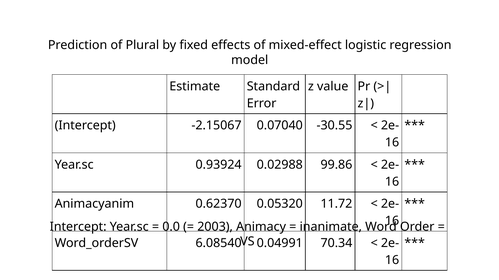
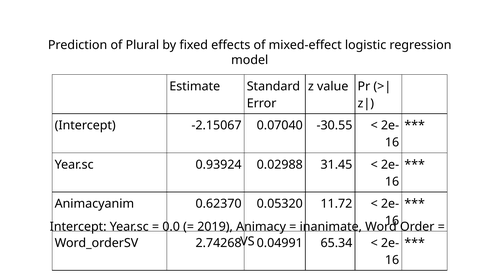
99.86: 99.86 -> 31.45 (336, 165)
2003: 2003 -> 2019 (215, 227)
6.08540: 6.08540 -> 2.74268 (219, 244)
70.34: 70.34 -> 65.34 (336, 244)
